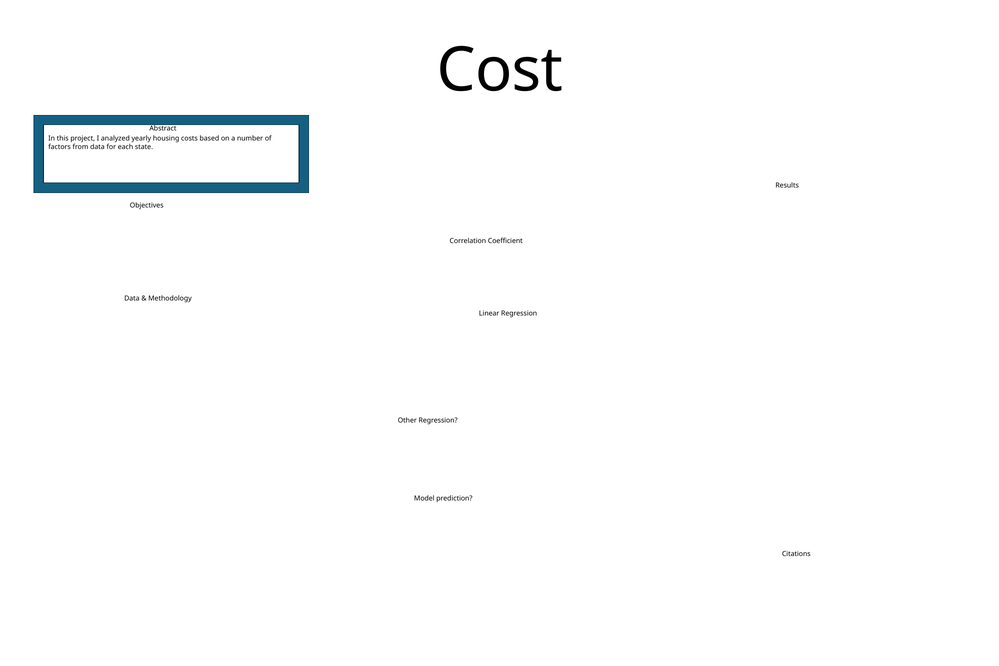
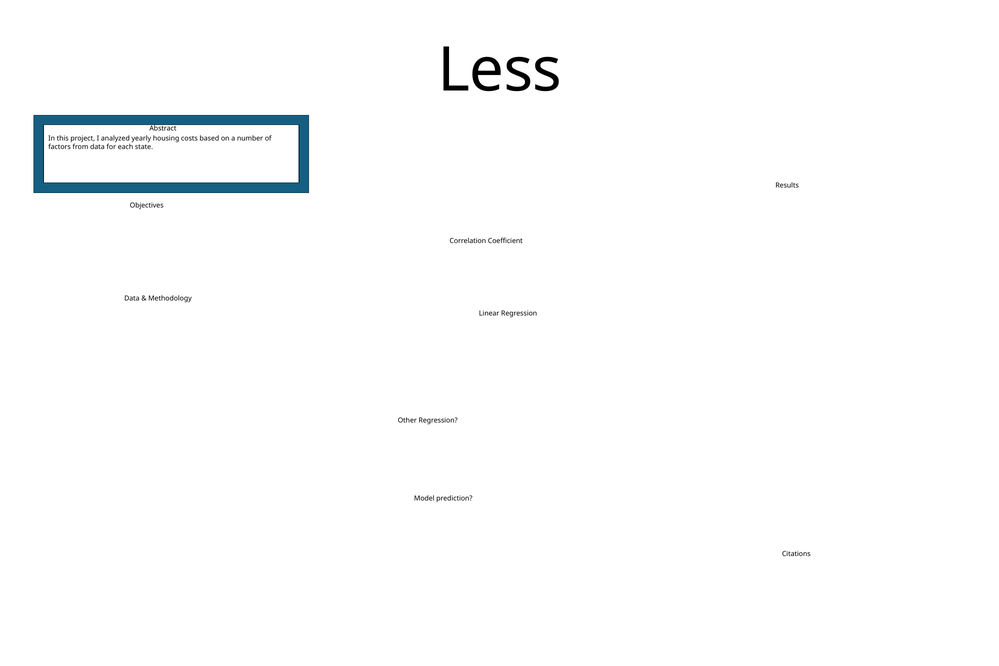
Cost: Cost -> Less (500, 70)
